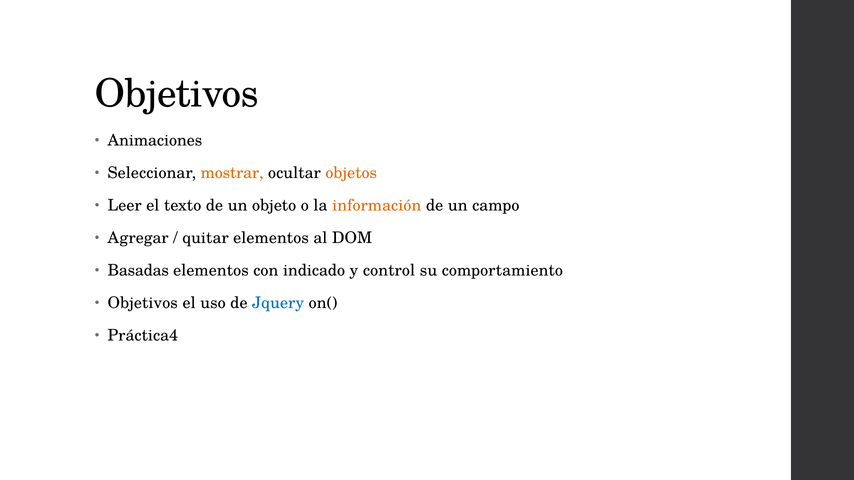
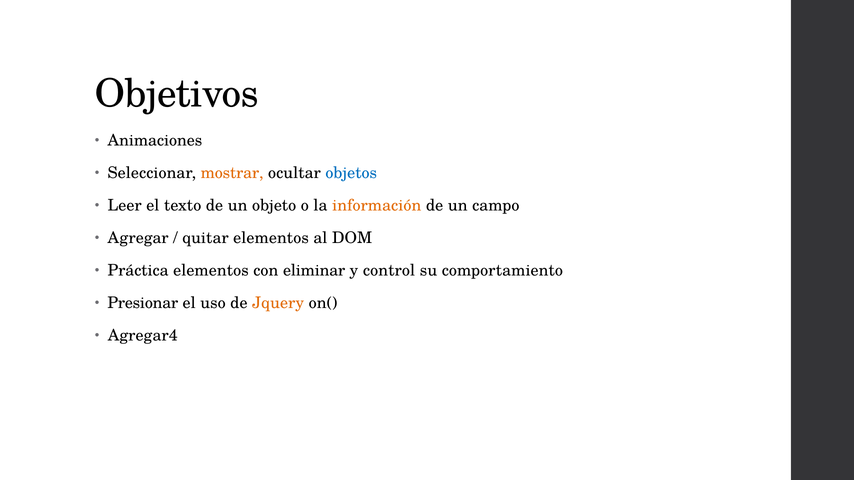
objetos colour: orange -> blue (351, 173)
Basadas: Basadas -> Práctica (138, 271)
indicado: indicado -> eliminar (314, 271)
Objetivos: Objetivos -> Presionar (143, 303)
Jquery colour: blue -> orange (278, 303)
Práctica4: Práctica4 -> Agregar4 (143, 336)
